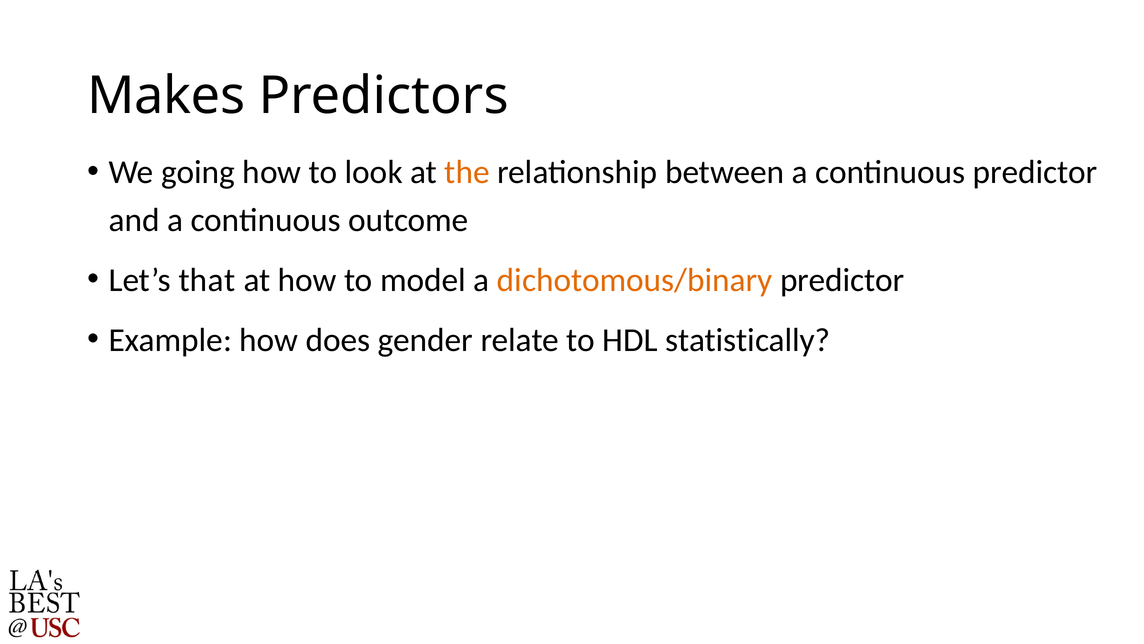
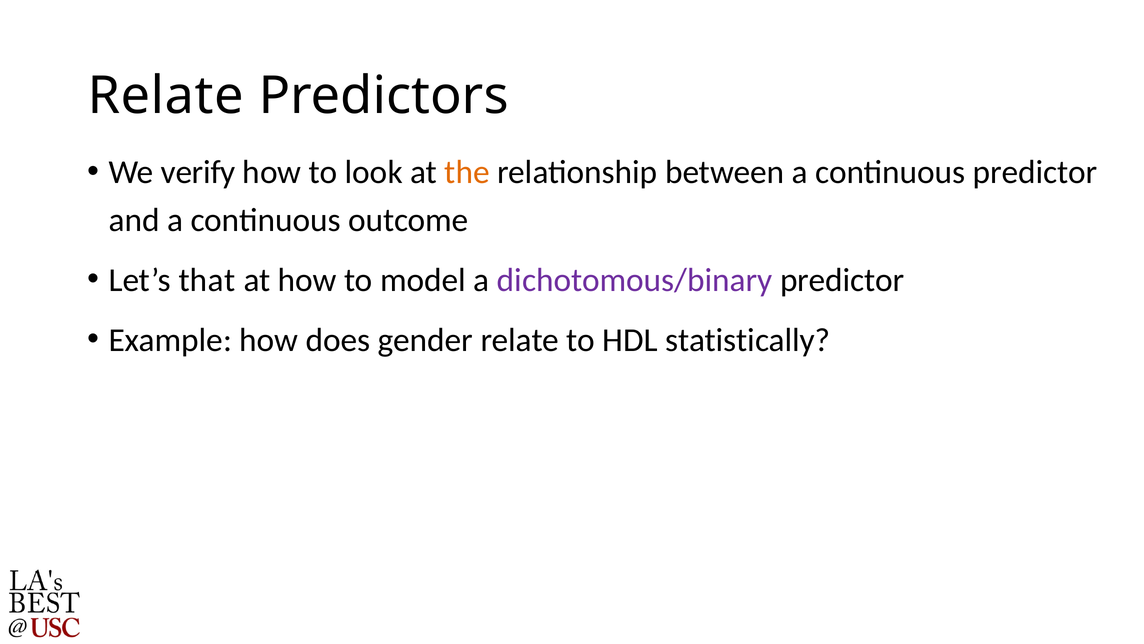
Makes: Makes -> Relate (166, 96)
going: going -> verify (198, 172)
dichotomous/binary colour: orange -> purple (635, 280)
